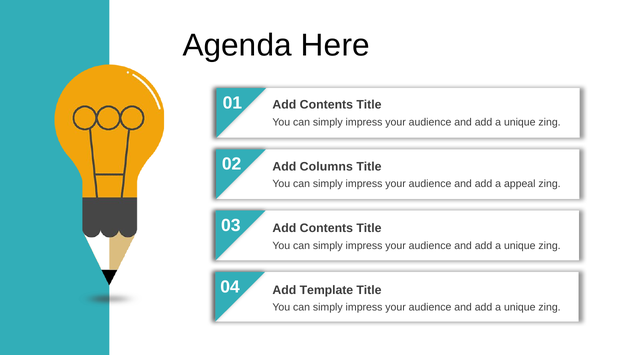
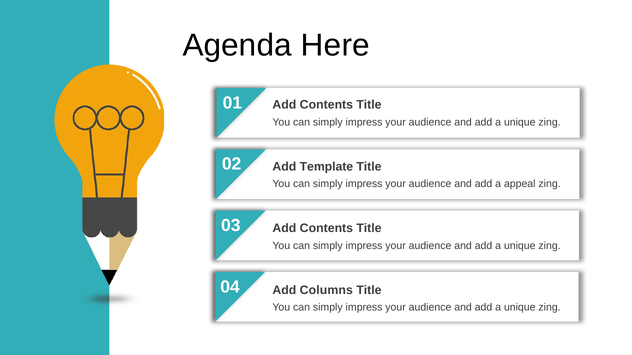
Columns: Columns -> Template (326, 167)
Template: Template -> Columns (326, 291)
